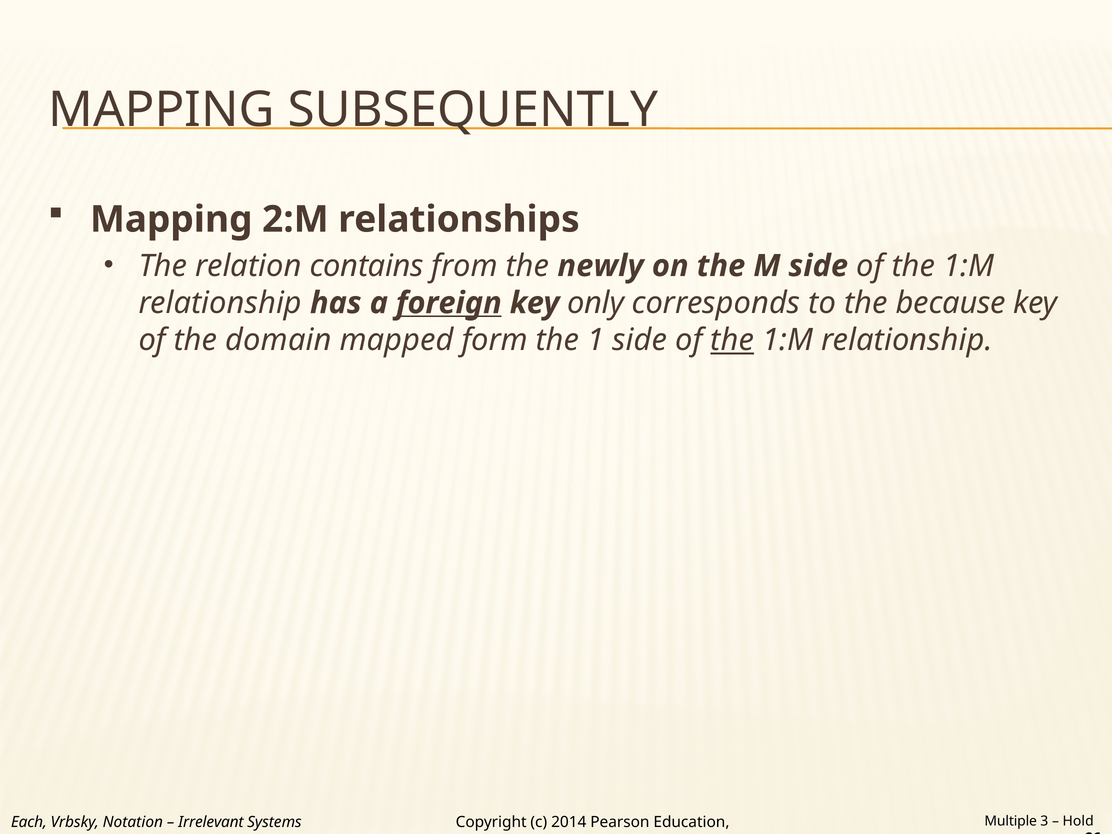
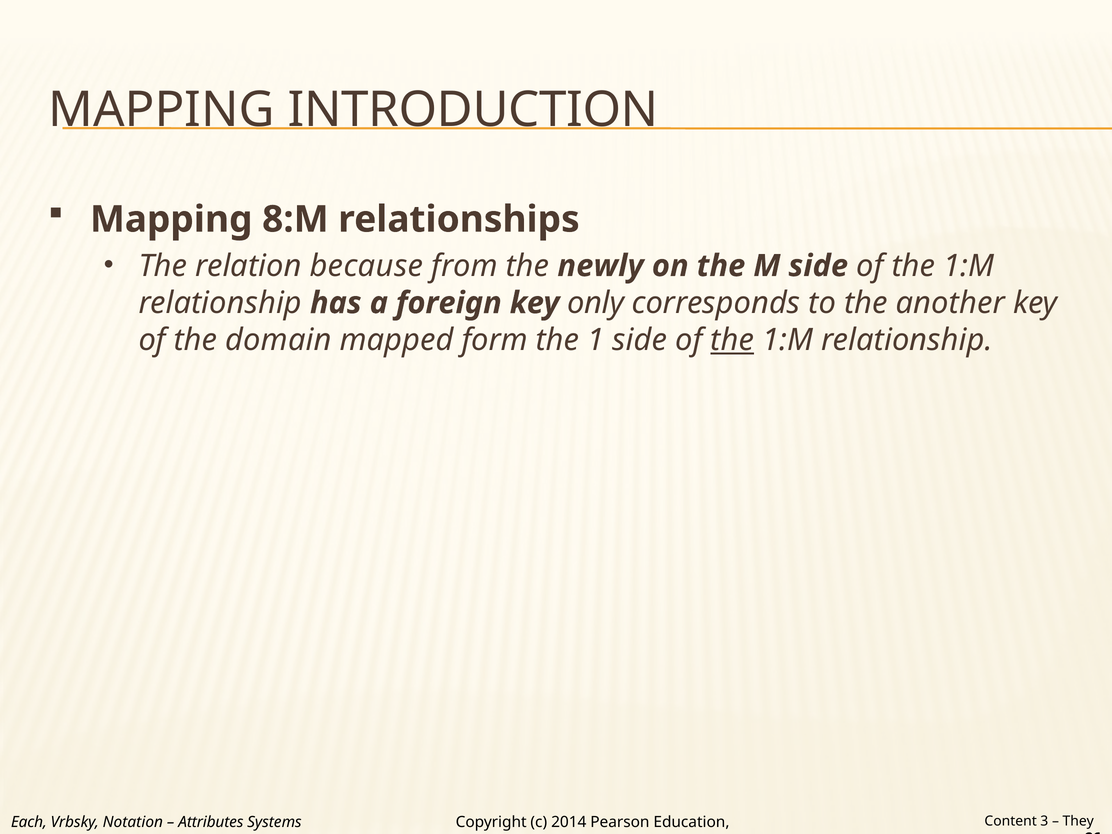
SUBSEQUENTLY: SUBSEQUENTLY -> INTRODUCTION (473, 110)
2:M: 2:M -> 8:M (295, 219)
contains: contains -> because (366, 266)
foreign underline: present -> none (449, 303)
because: because -> another (950, 303)
Irrelevant: Irrelevant -> Attributes (211, 822)
Multiple: Multiple -> Content (1011, 821)
Hold: Hold -> They (1078, 821)
